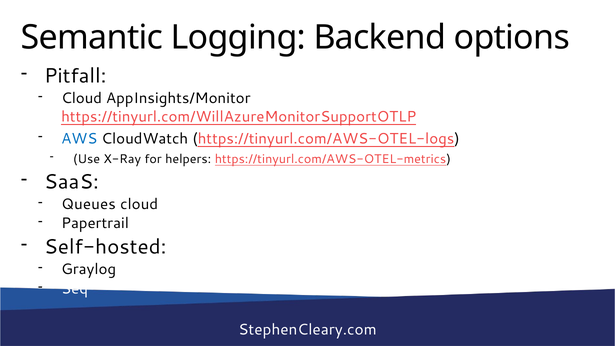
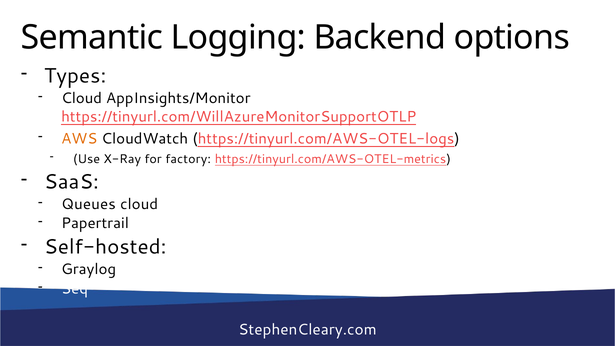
Pitfall: Pitfall -> Types (75, 76)
AWS colour: blue -> orange (79, 139)
helpers: helpers -> factory (188, 159)
